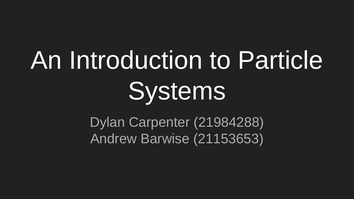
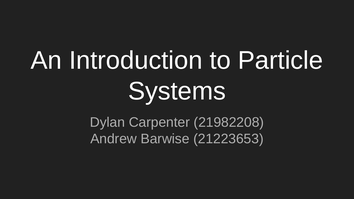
21984288: 21984288 -> 21982208 (229, 122)
21153653: 21153653 -> 21223653 (228, 139)
